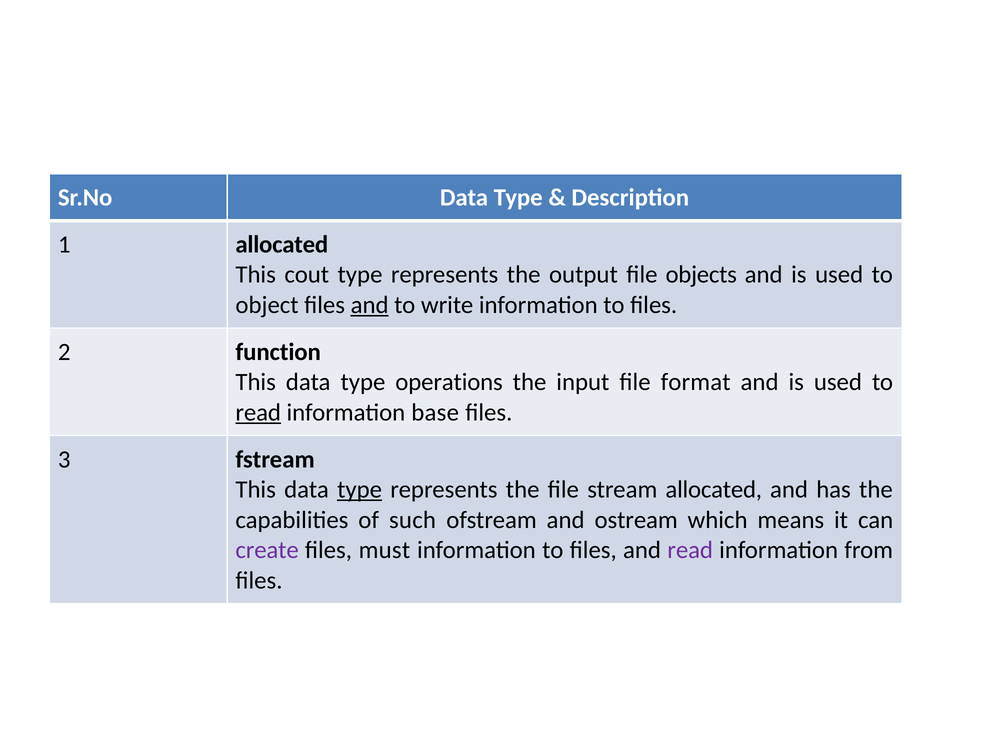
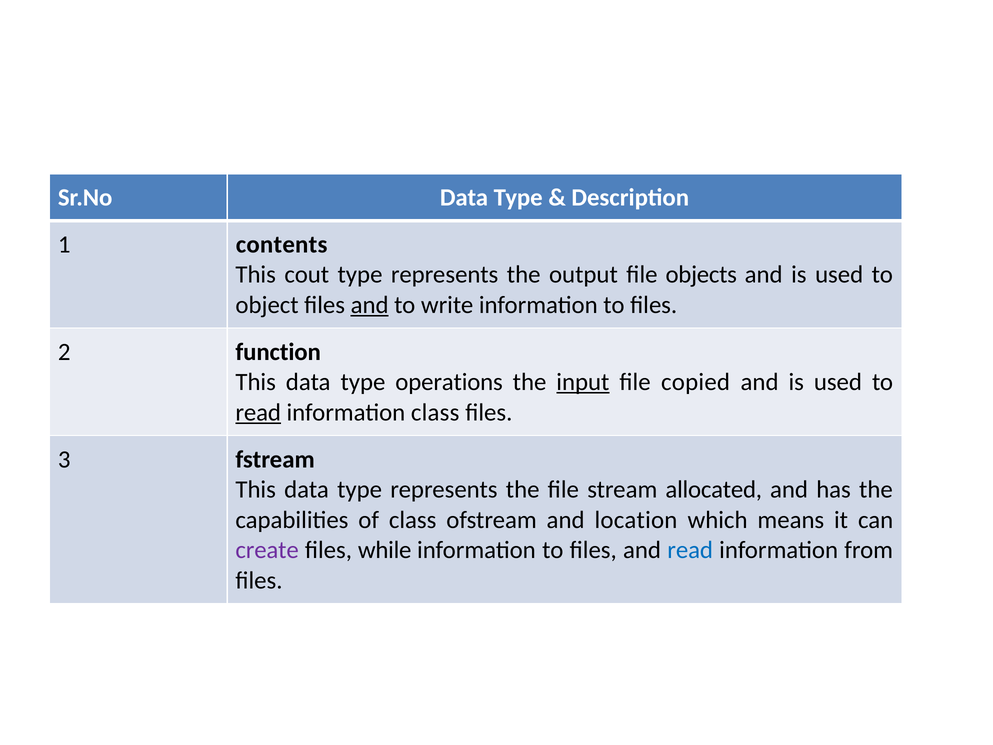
1 allocated: allocated -> contents (282, 244)
input underline: none -> present (583, 382)
format: format -> copied (696, 382)
information base: base -> class (435, 412)
type underline: present -> none (360, 489)
of such: such -> class (413, 520)
ostream: ostream -> location (636, 520)
must: must -> while (385, 550)
read colour: purple -> blue (690, 550)
